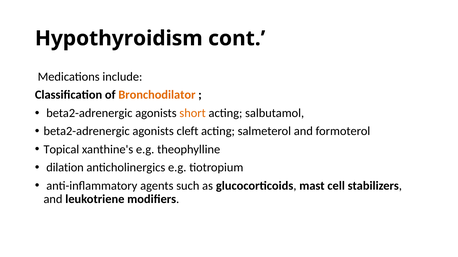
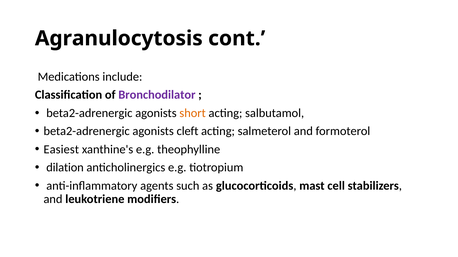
Hypothyroidism: Hypothyroidism -> Agranulocytosis (119, 38)
Bronchodilator colour: orange -> purple (157, 95)
Topical: Topical -> Easiest (61, 150)
